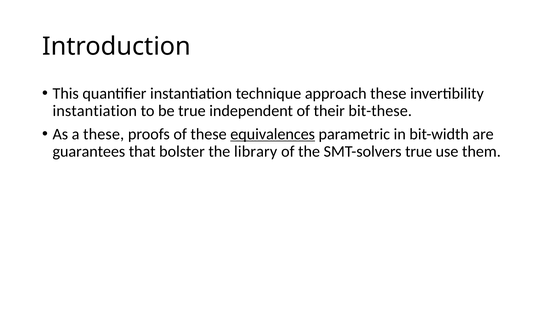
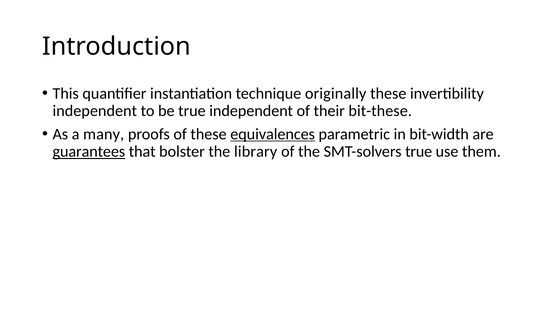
approach: approach -> originally (336, 93)
instantiation: instantiation -> independent (95, 111)
a these: these -> many (104, 134)
guarantees underline: none -> present (89, 152)
